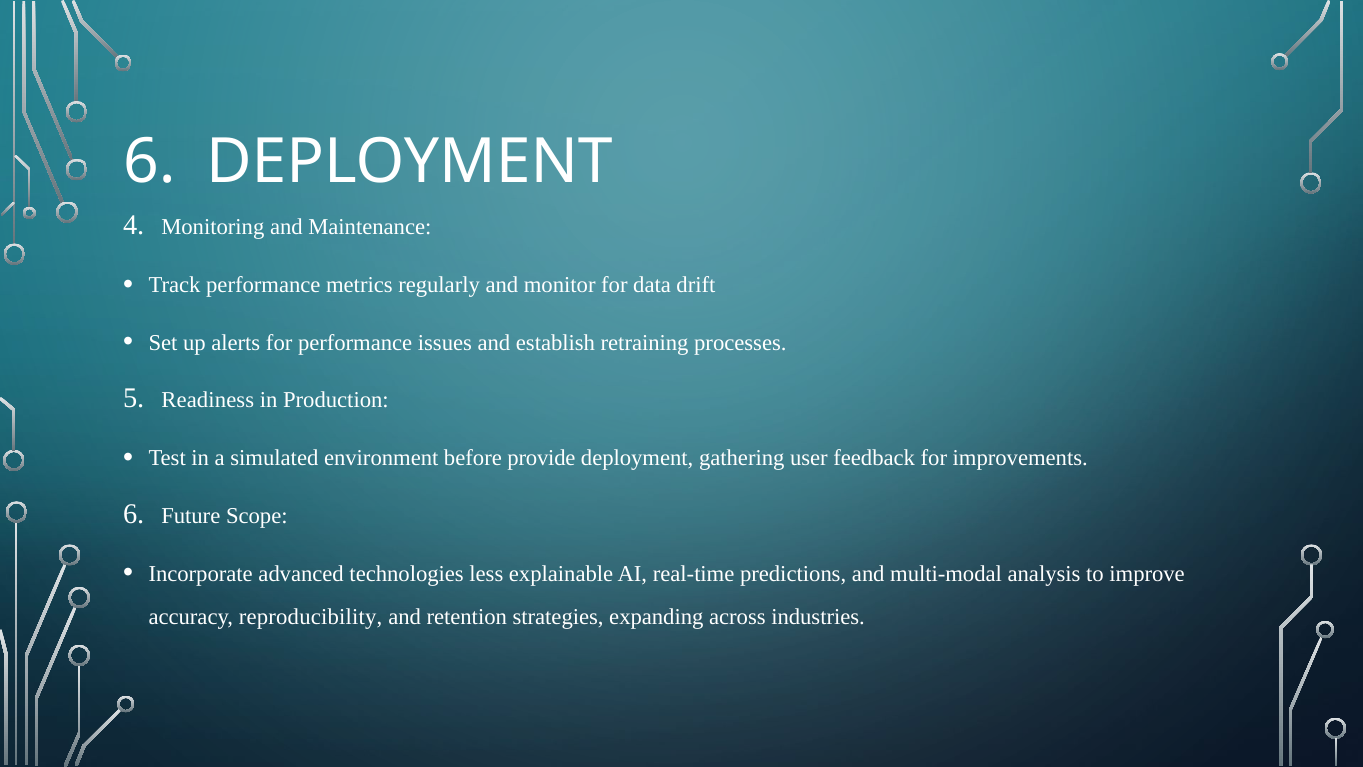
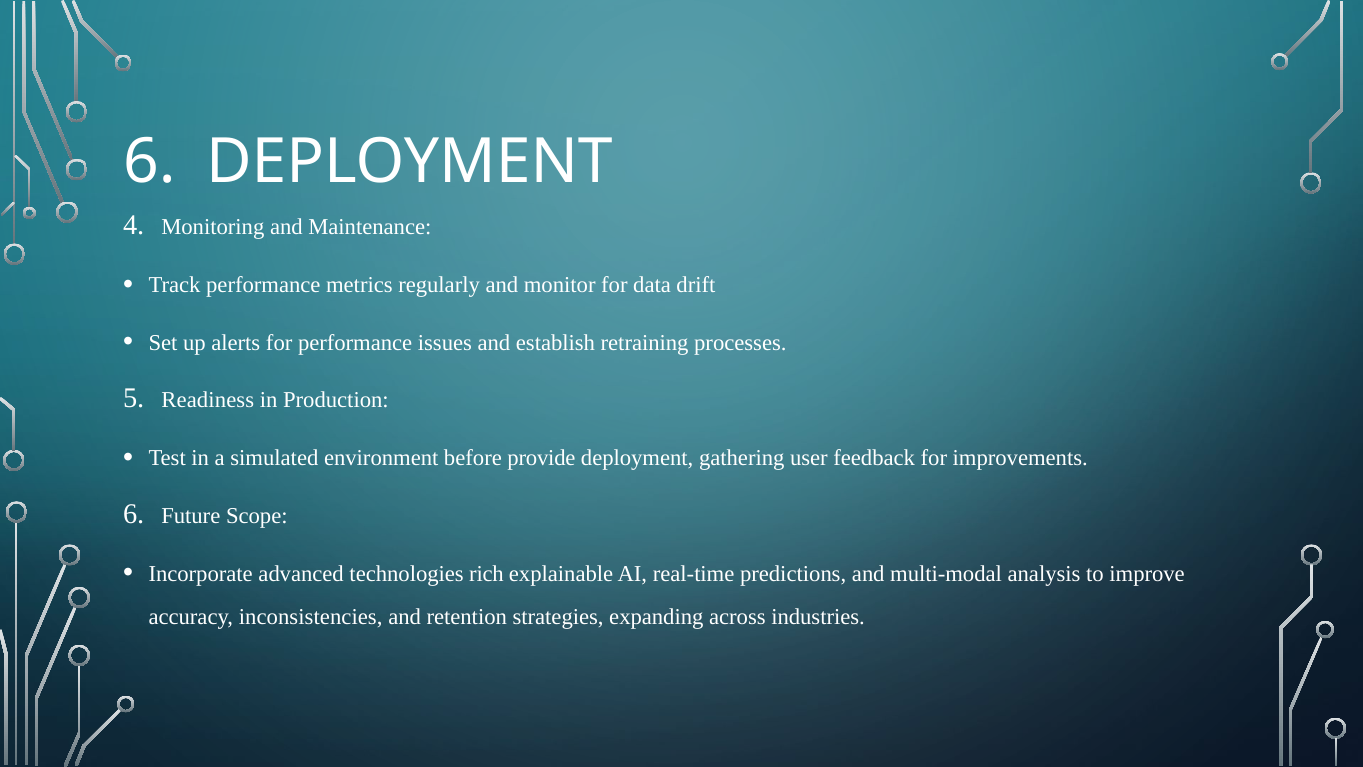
less: less -> rich (487, 573)
reproducibility: reproducibility -> inconsistencies (311, 617)
